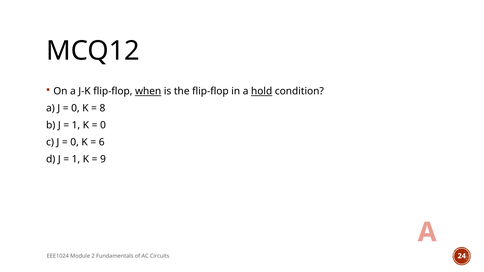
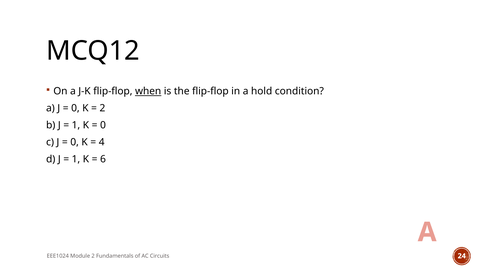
hold underline: present -> none (262, 91)
8: 8 -> 2 (102, 108)
6: 6 -> 4 (102, 142)
9: 9 -> 6 (103, 159)
